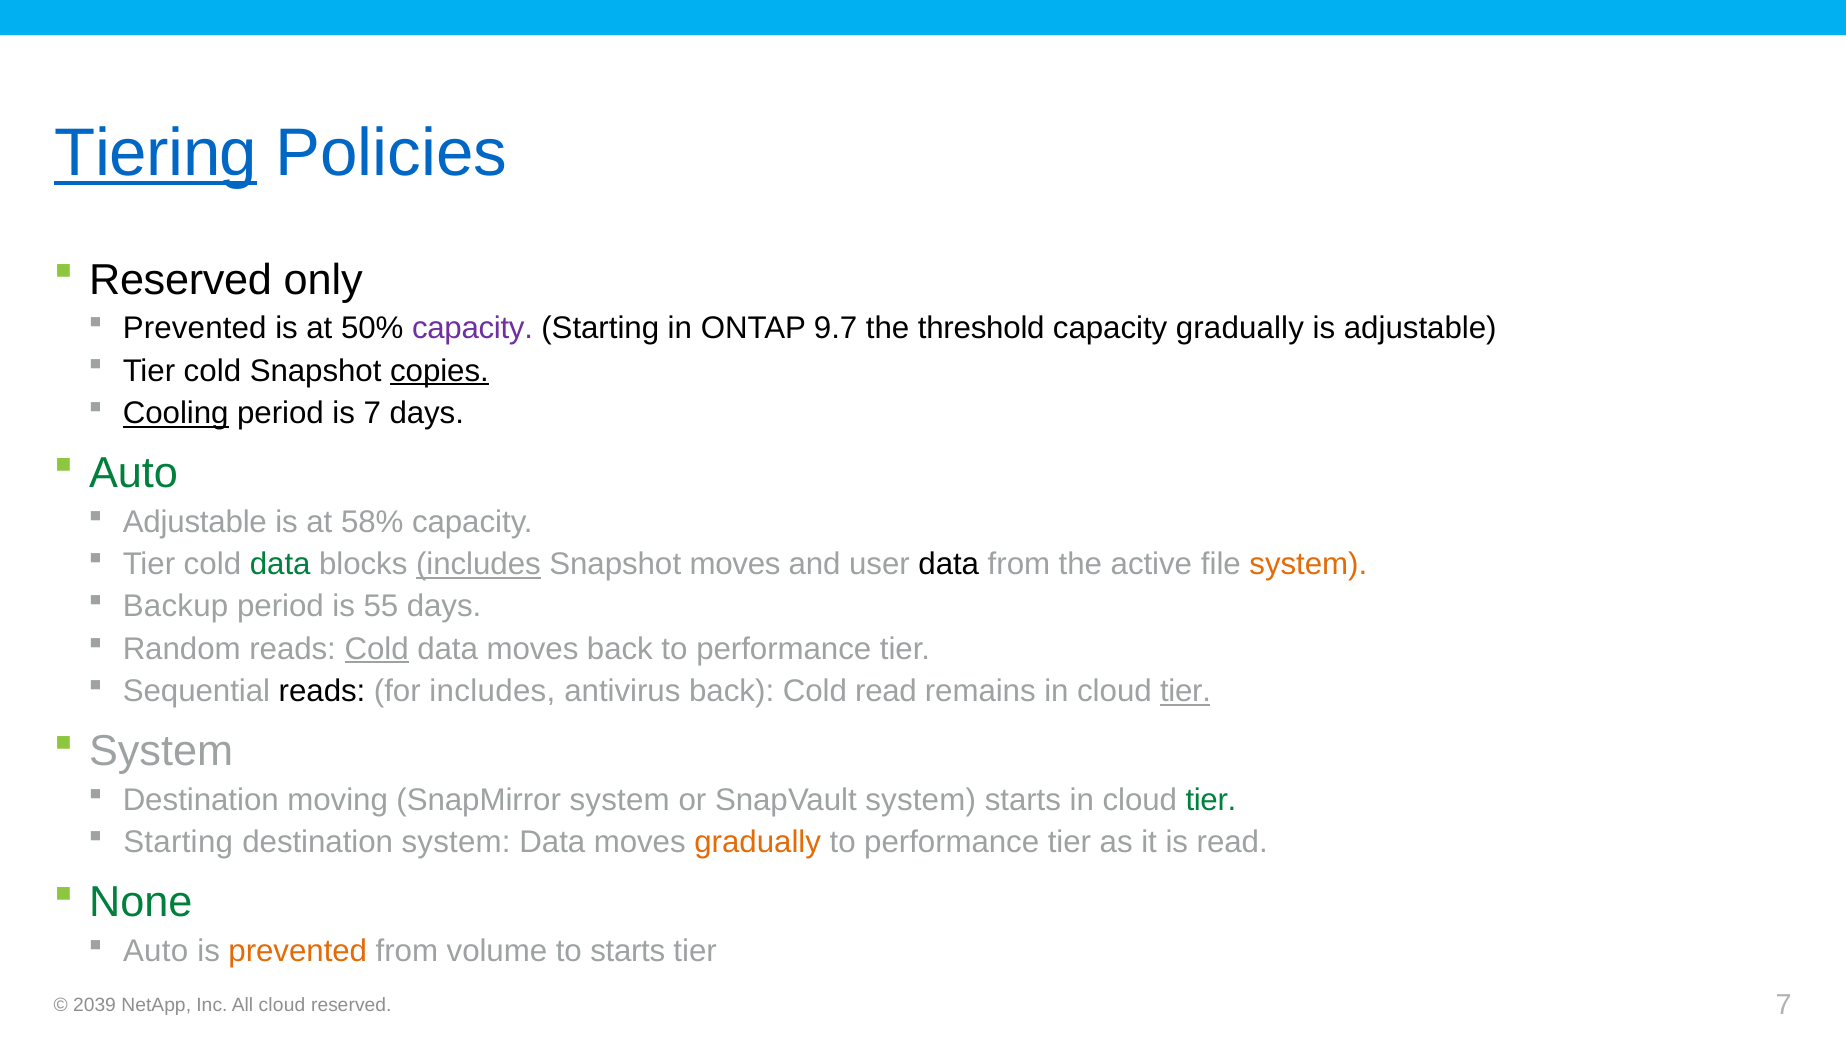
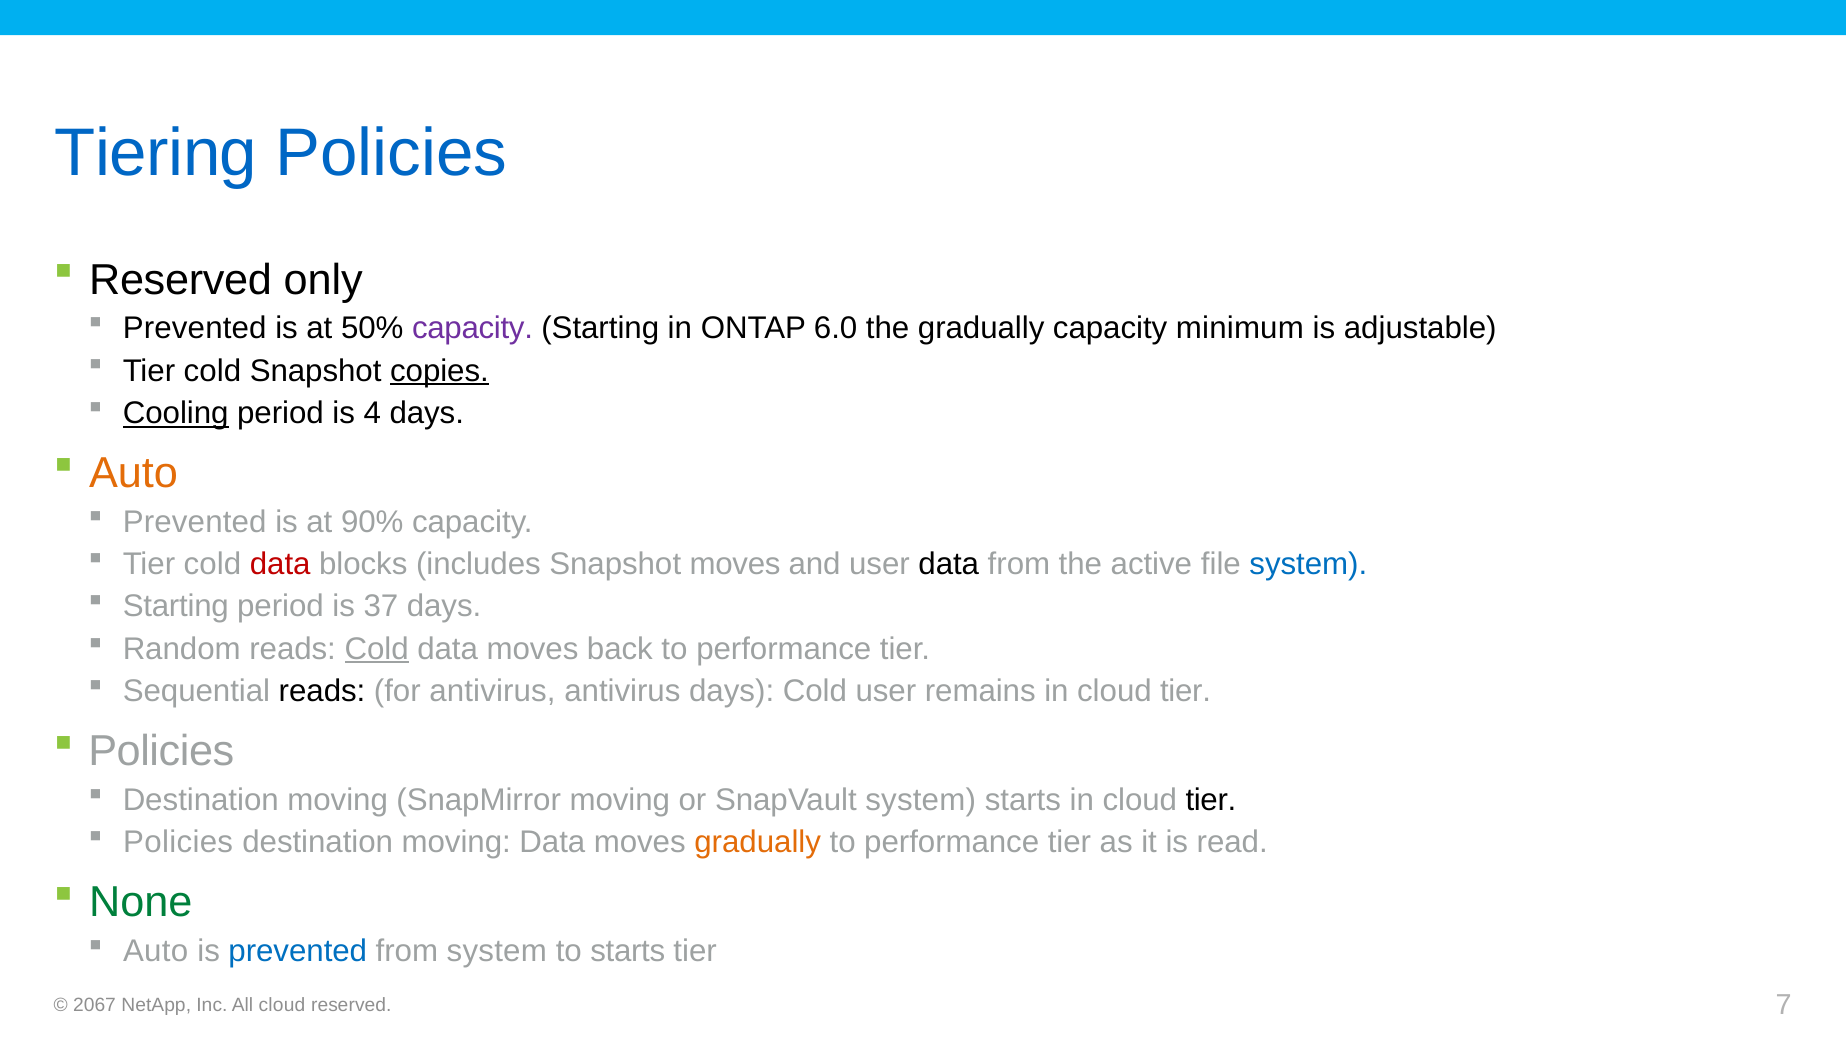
Tiering underline: present -> none (156, 154)
9.7: 9.7 -> 6.0 (836, 328)
the threshold: threshold -> gradually (981, 328)
capacity gradually: gradually -> minimum (1240, 328)
is 7: 7 -> 4 (372, 413)
Auto colour: green -> orange (134, 473)
Adjustable: Adjustable -> Prevented (195, 522)
58%: 58% -> 90% (372, 522)
data colour: green -> red (280, 564)
includes underline: present -> none (478, 564)
system colour: orange -> blue (1308, 564)
Backup: Backup -> Starting (176, 607)
55: 55 -> 37 (381, 607)
for includes: includes -> antivirus (492, 691)
antivirus back: back -> days (732, 691)
Cold read: read -> user (886, 691)
tier underline: present -> none (1186, 691)
System: System -> Policies (161, 751)
SnapMirror system: system -> moving (620, 800)
tier colour: green -> black (1211, 800)
Starting: Starting -> Policies (178, 842)
system: system -> moving (456, 842)
prevented colour: orange -> blue (298, 951)
from volume: volume -> system (497, 951)
2039: 2039 -> 2067 (94, 1005)
